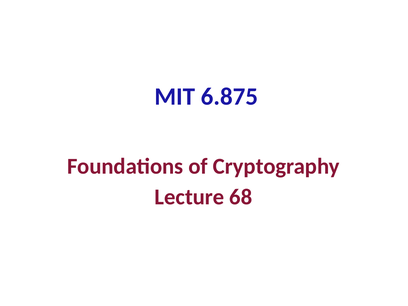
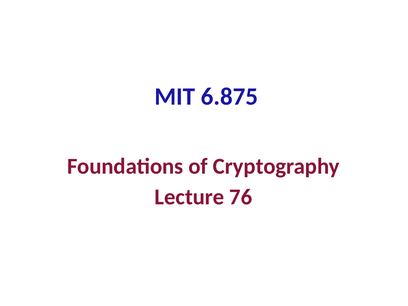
68: 68 -> 76 (241, 197)
